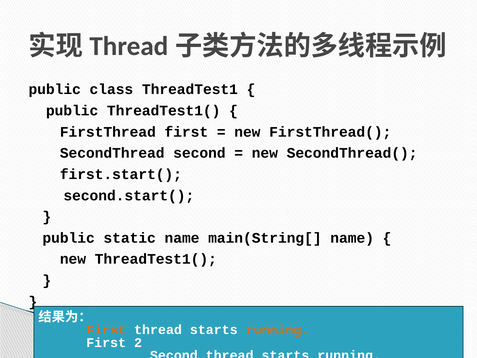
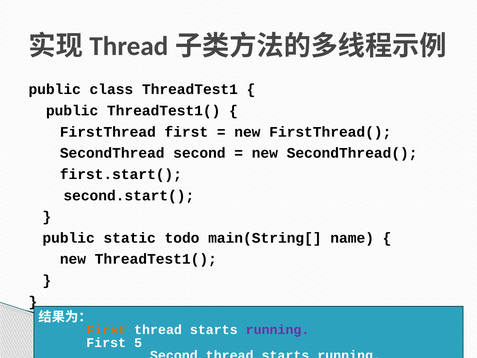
static name: name -> todo (182, 238)
running colour: orange -> purple (278, 330)
2: 2 -> 5 (138, 342)
